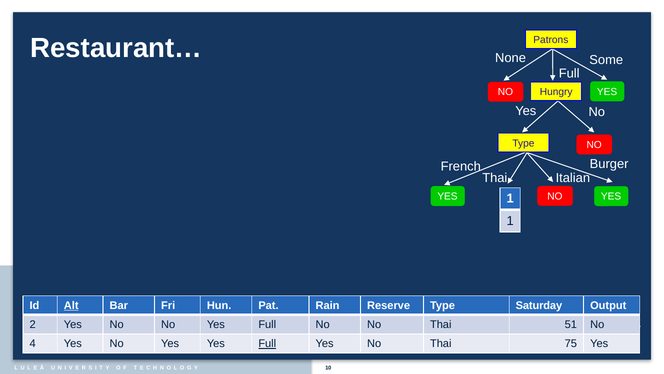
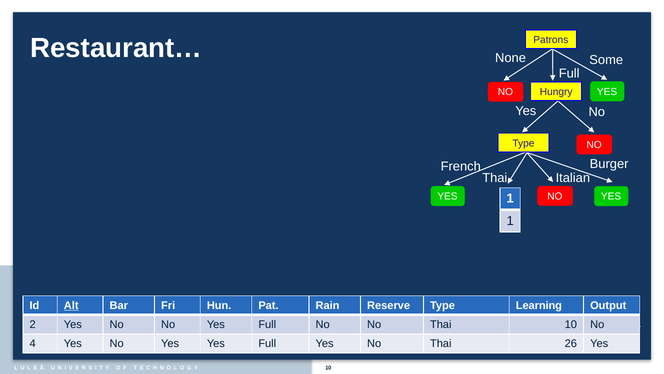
Saturday: Saturday -> Learning (539, 305)
Thai 51: 51 -> 10 (571, 324)
Full underline: present -> none (267, 343)
75: 75 -> 26 (571, 343)
